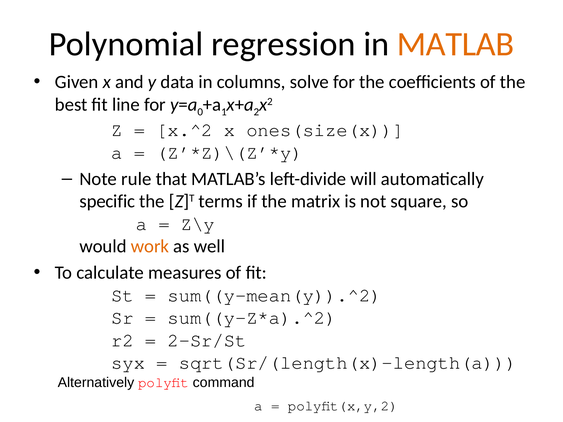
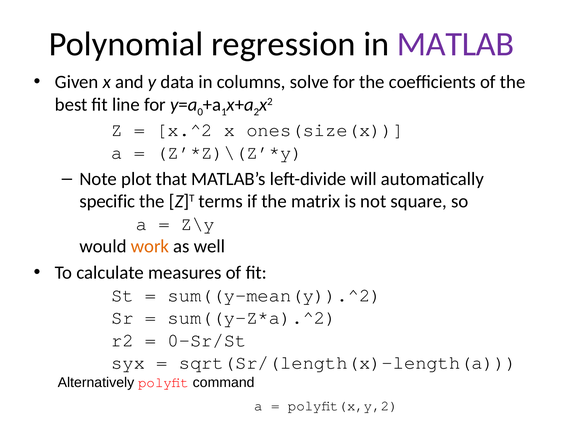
MATLAB colour: orange -> purple (455, 44)
rule: rule -> plot (136, 179)
2-Sr/St: 2-Sr/St -> 0-Sr/St (207, 340)
